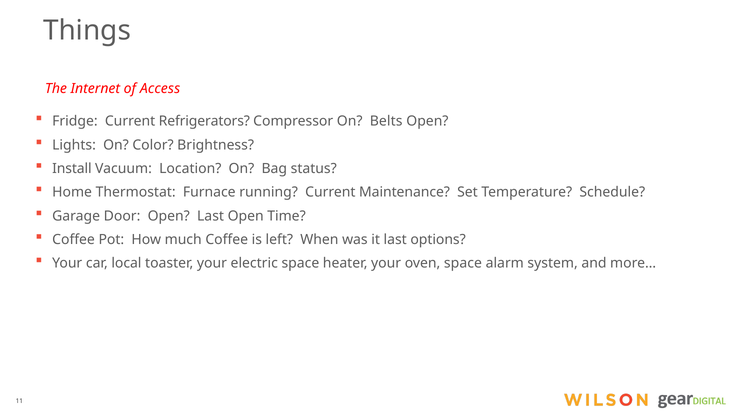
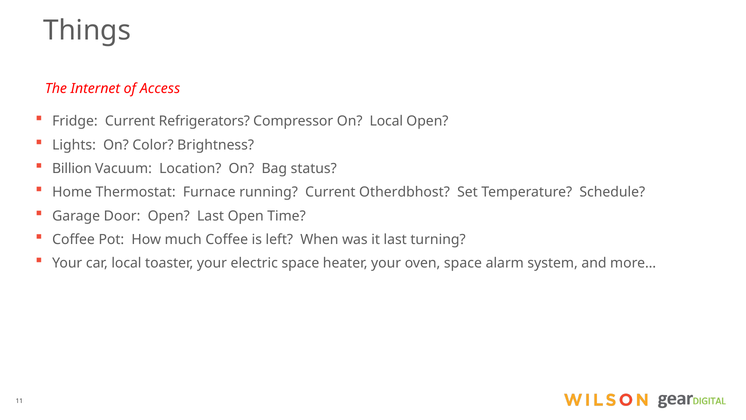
On Belts: Belts -> Local (386, 121)
Install: Install -> Billion (72, 168)
Maintenance: Maintenance -> Otherdbhost (404, 192)
options: options -> turning (438, 239)
